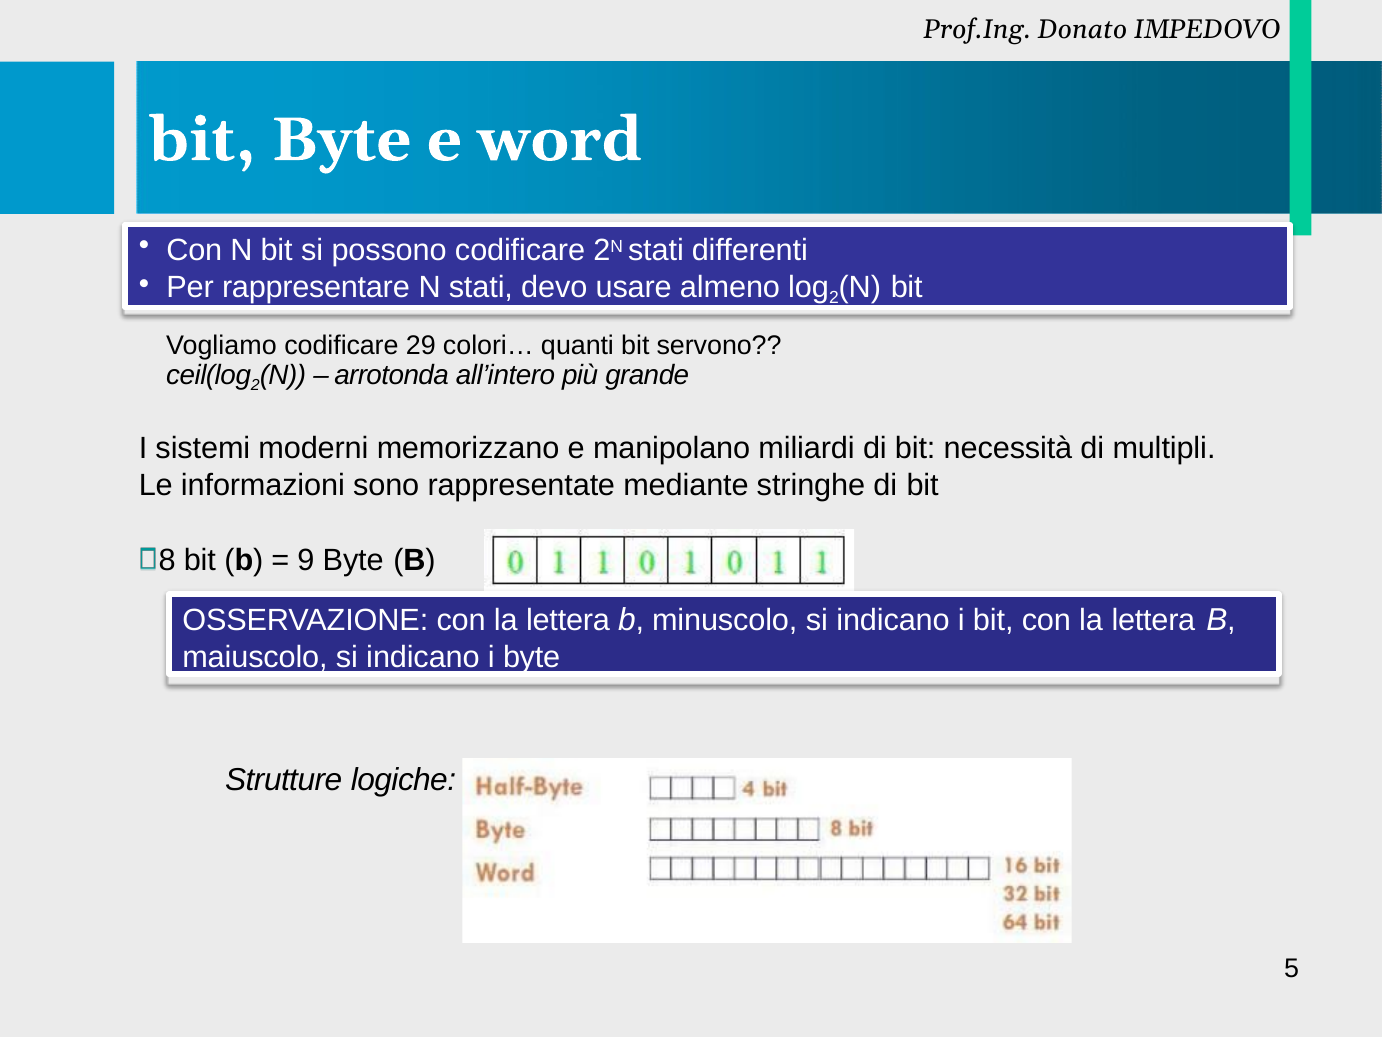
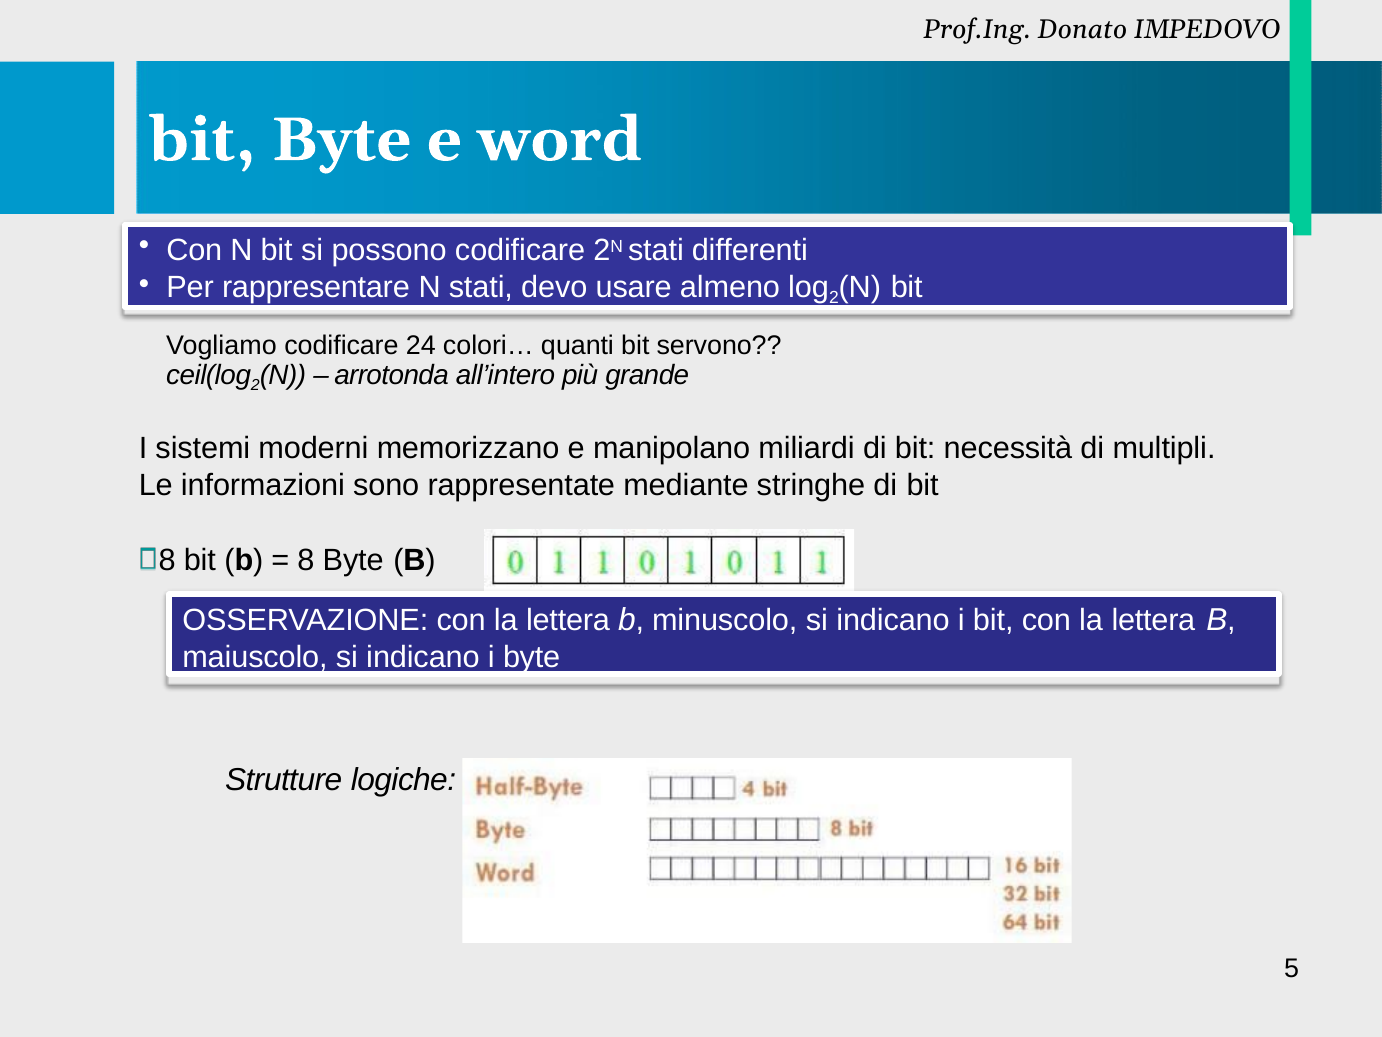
29: 29 -> 24 (421, 346)
9: 9 -> 8 (306, 561)
